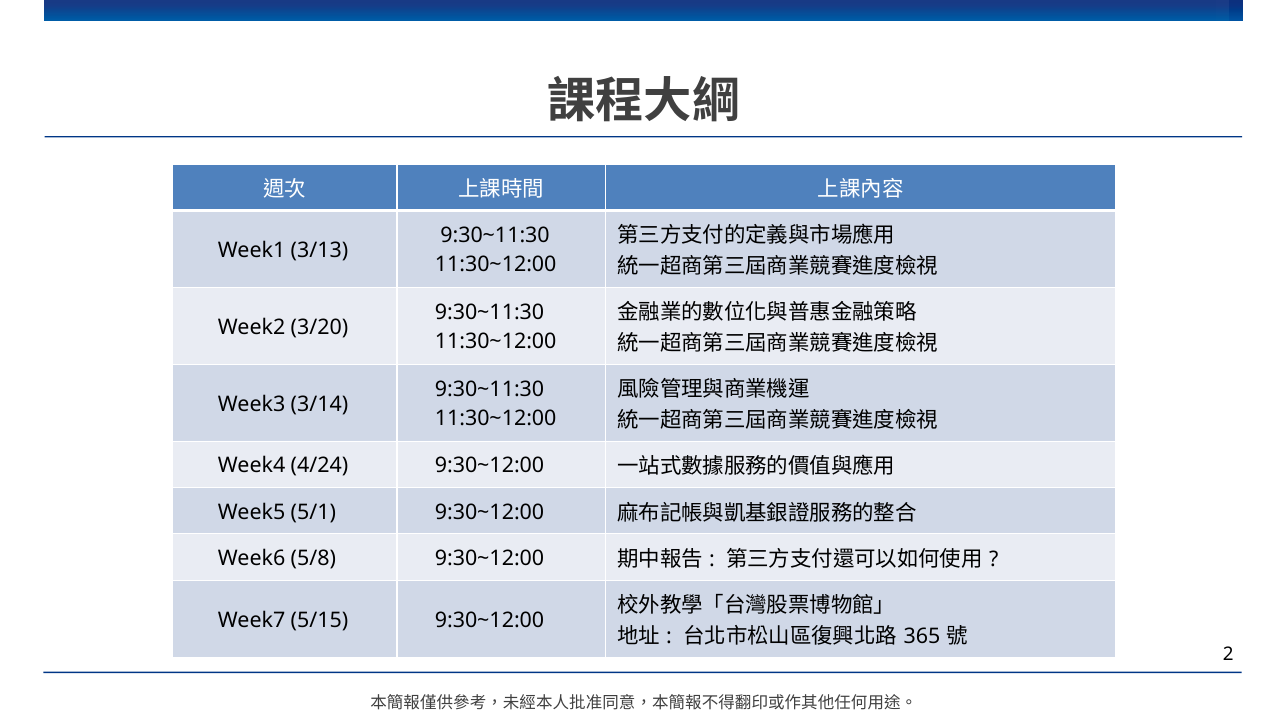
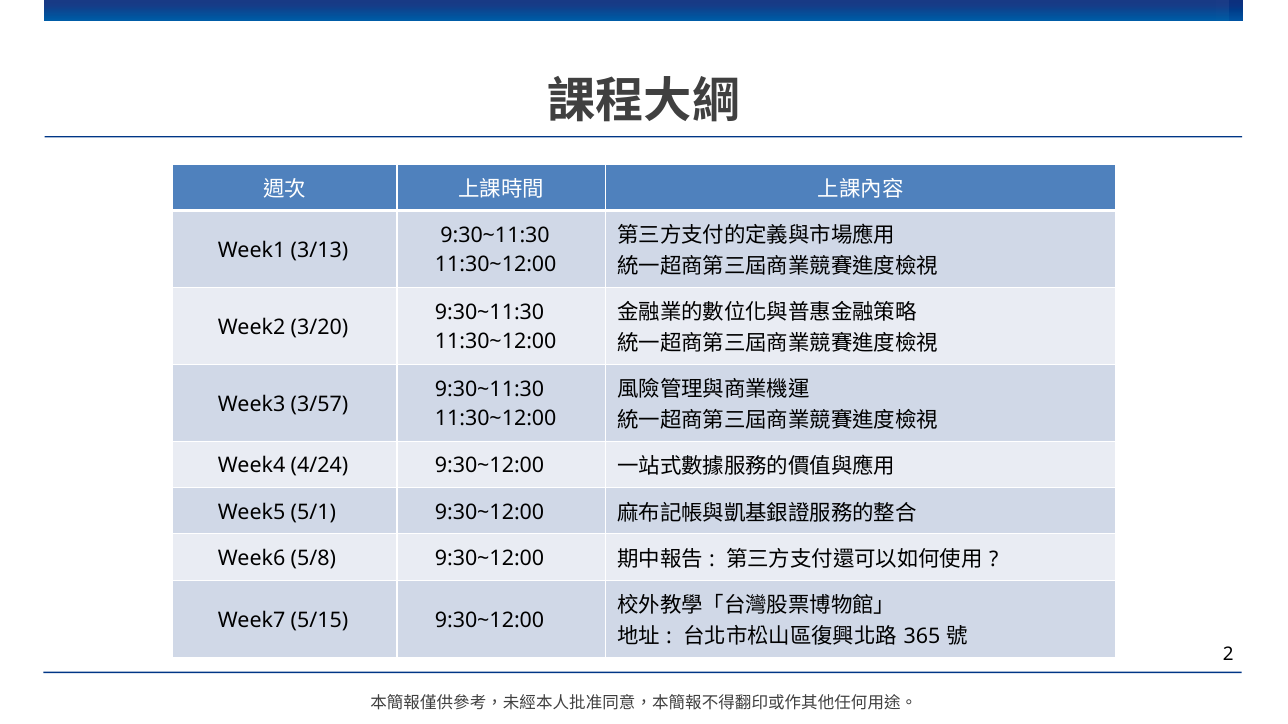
3/14: 3/14 -> 3/57 (319, 405)
